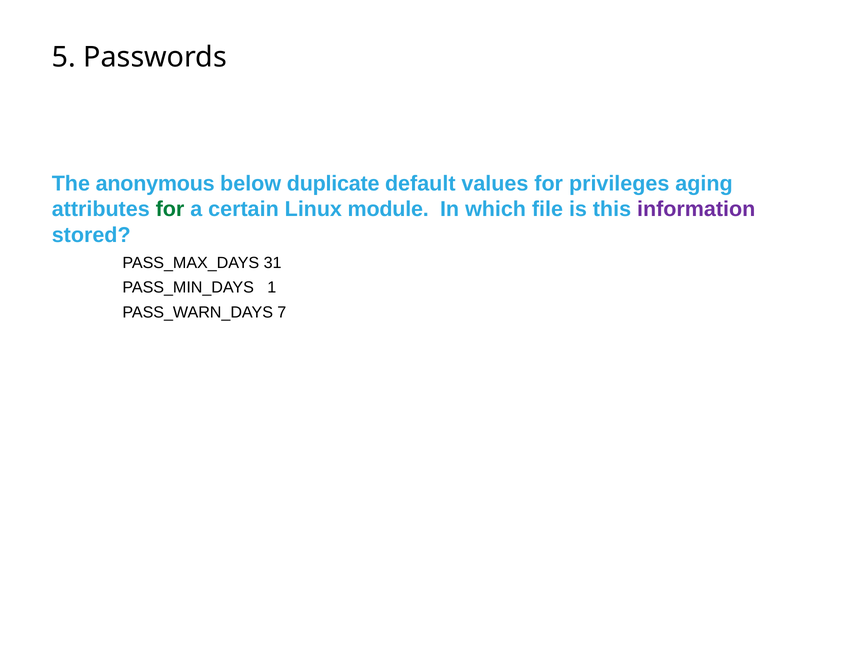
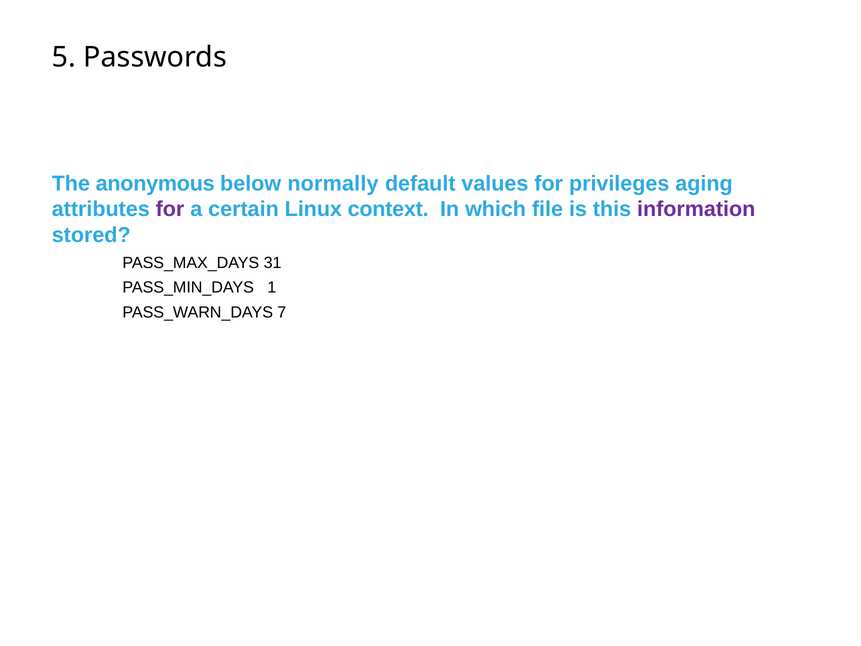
duplicate: duplicate -> normally (333, 183)
for colour: green -> purple (170, 209)
module: module -> context (388, 209)
